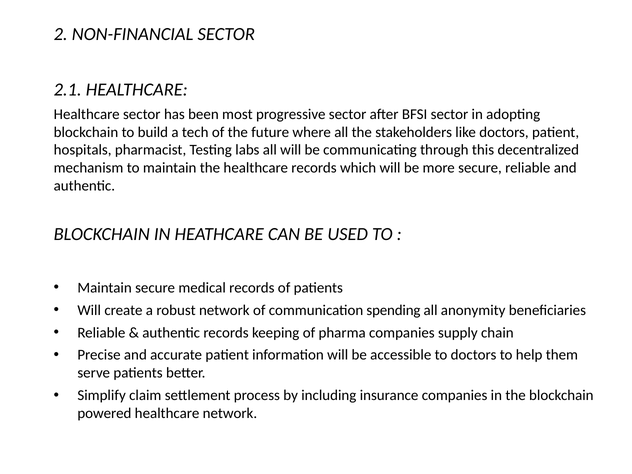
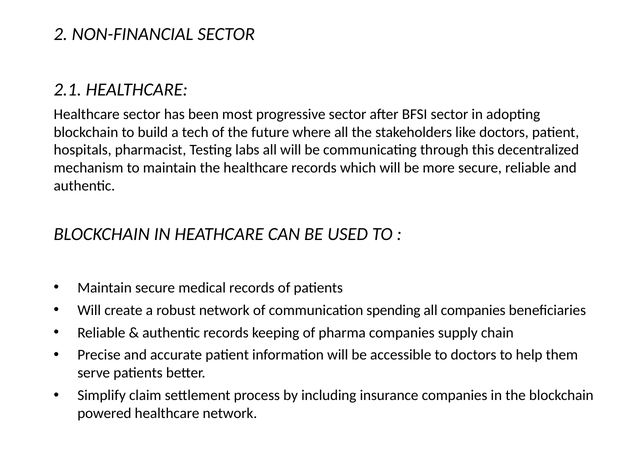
all anonymity: anonymity -> companies (473, 310)
